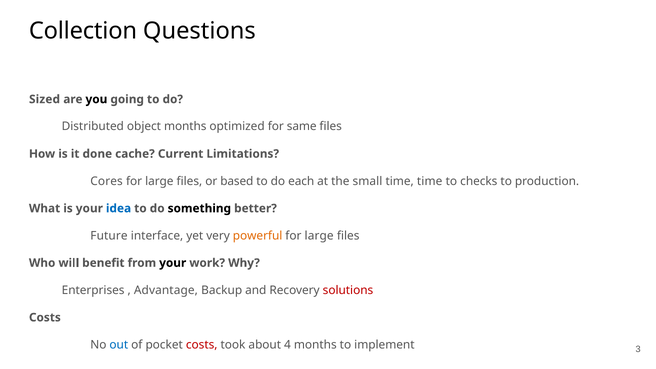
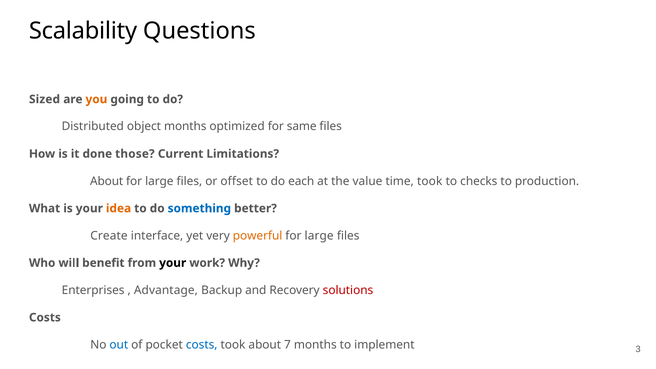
Collection: Collection -> Scalability (83, 31)
you colour: black -> orange (96, 99)
cache: cache -> those (135, 154)
Cores: Cores -> About (107, 181)
based: based -> offset (237, 181)
small: small -> value (367, 181)
time time: time -> took (430, 181)
idea colour: blue -> orange (119, 208)
something colour: black -> blue (199, 208)
Future: Future -> Create (109, 236)
costs colour: red -> blue (202, 345)
4: 4 -> 7 (287, 345)
